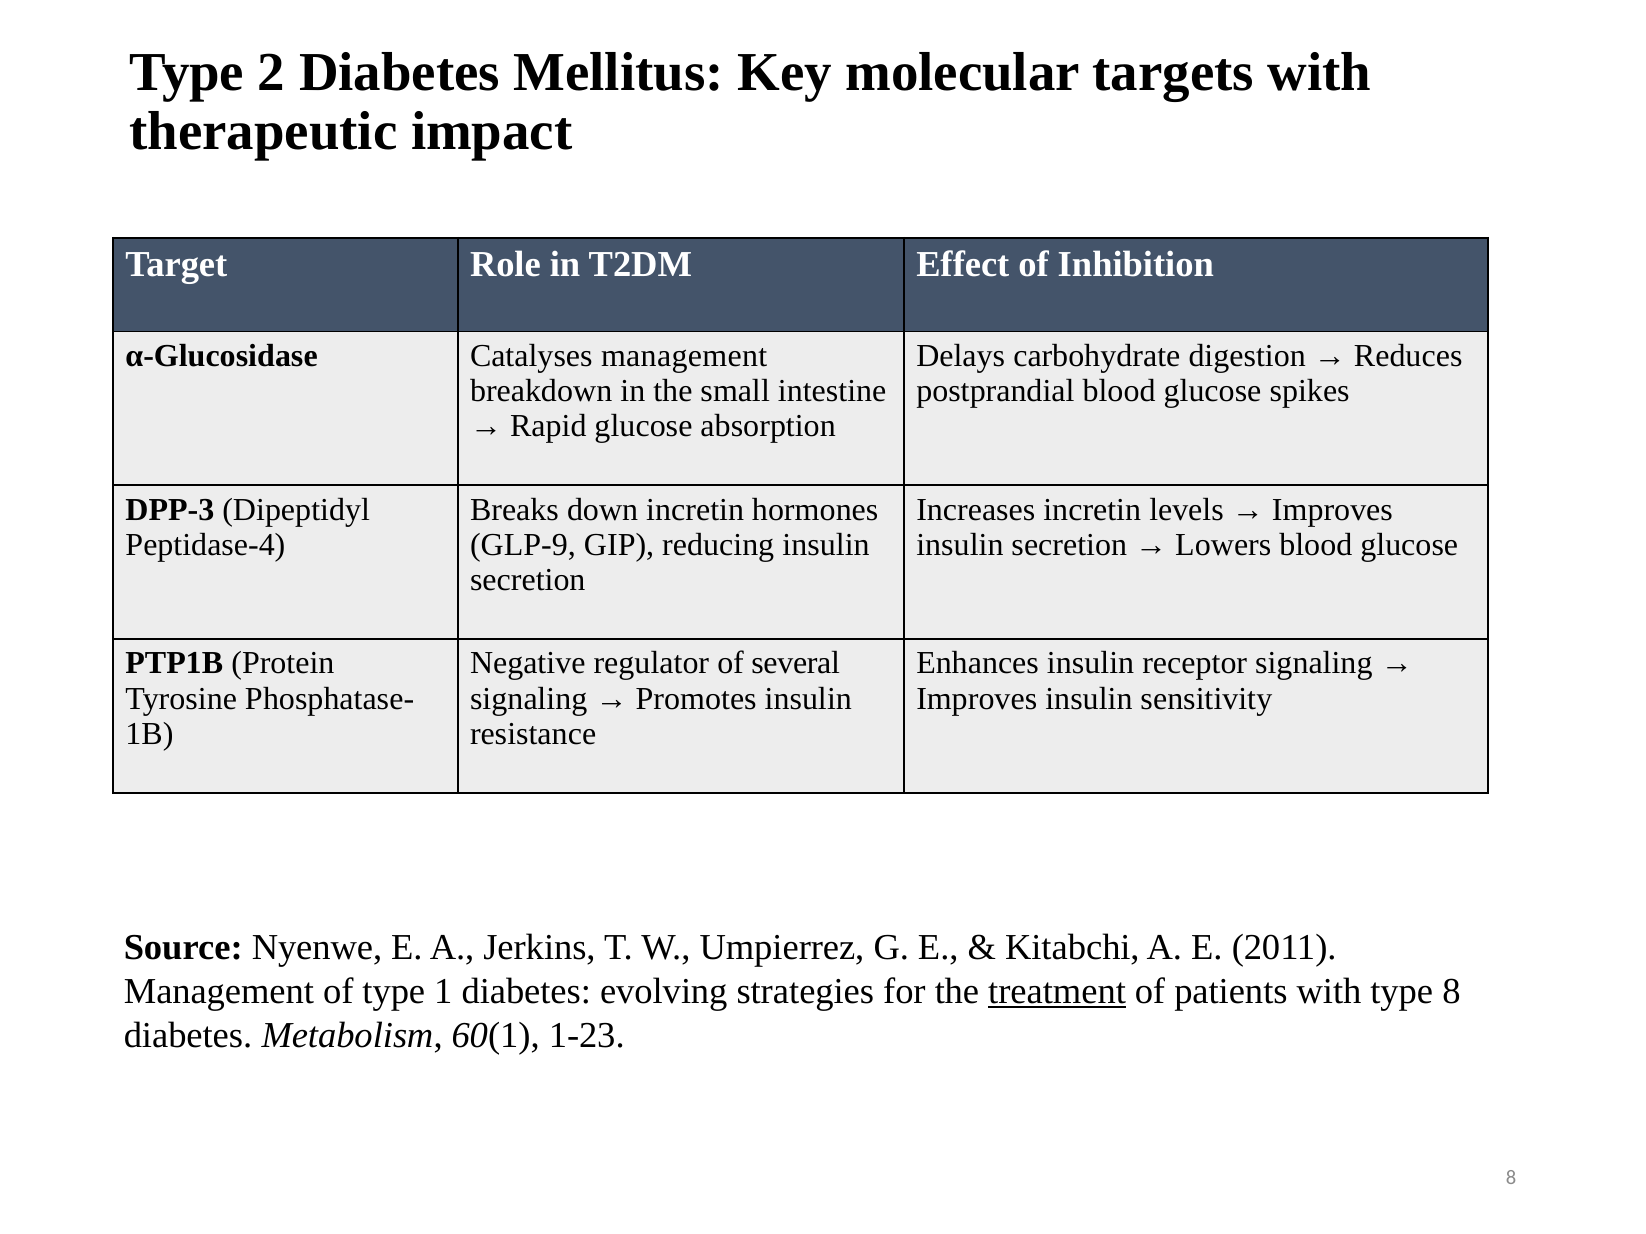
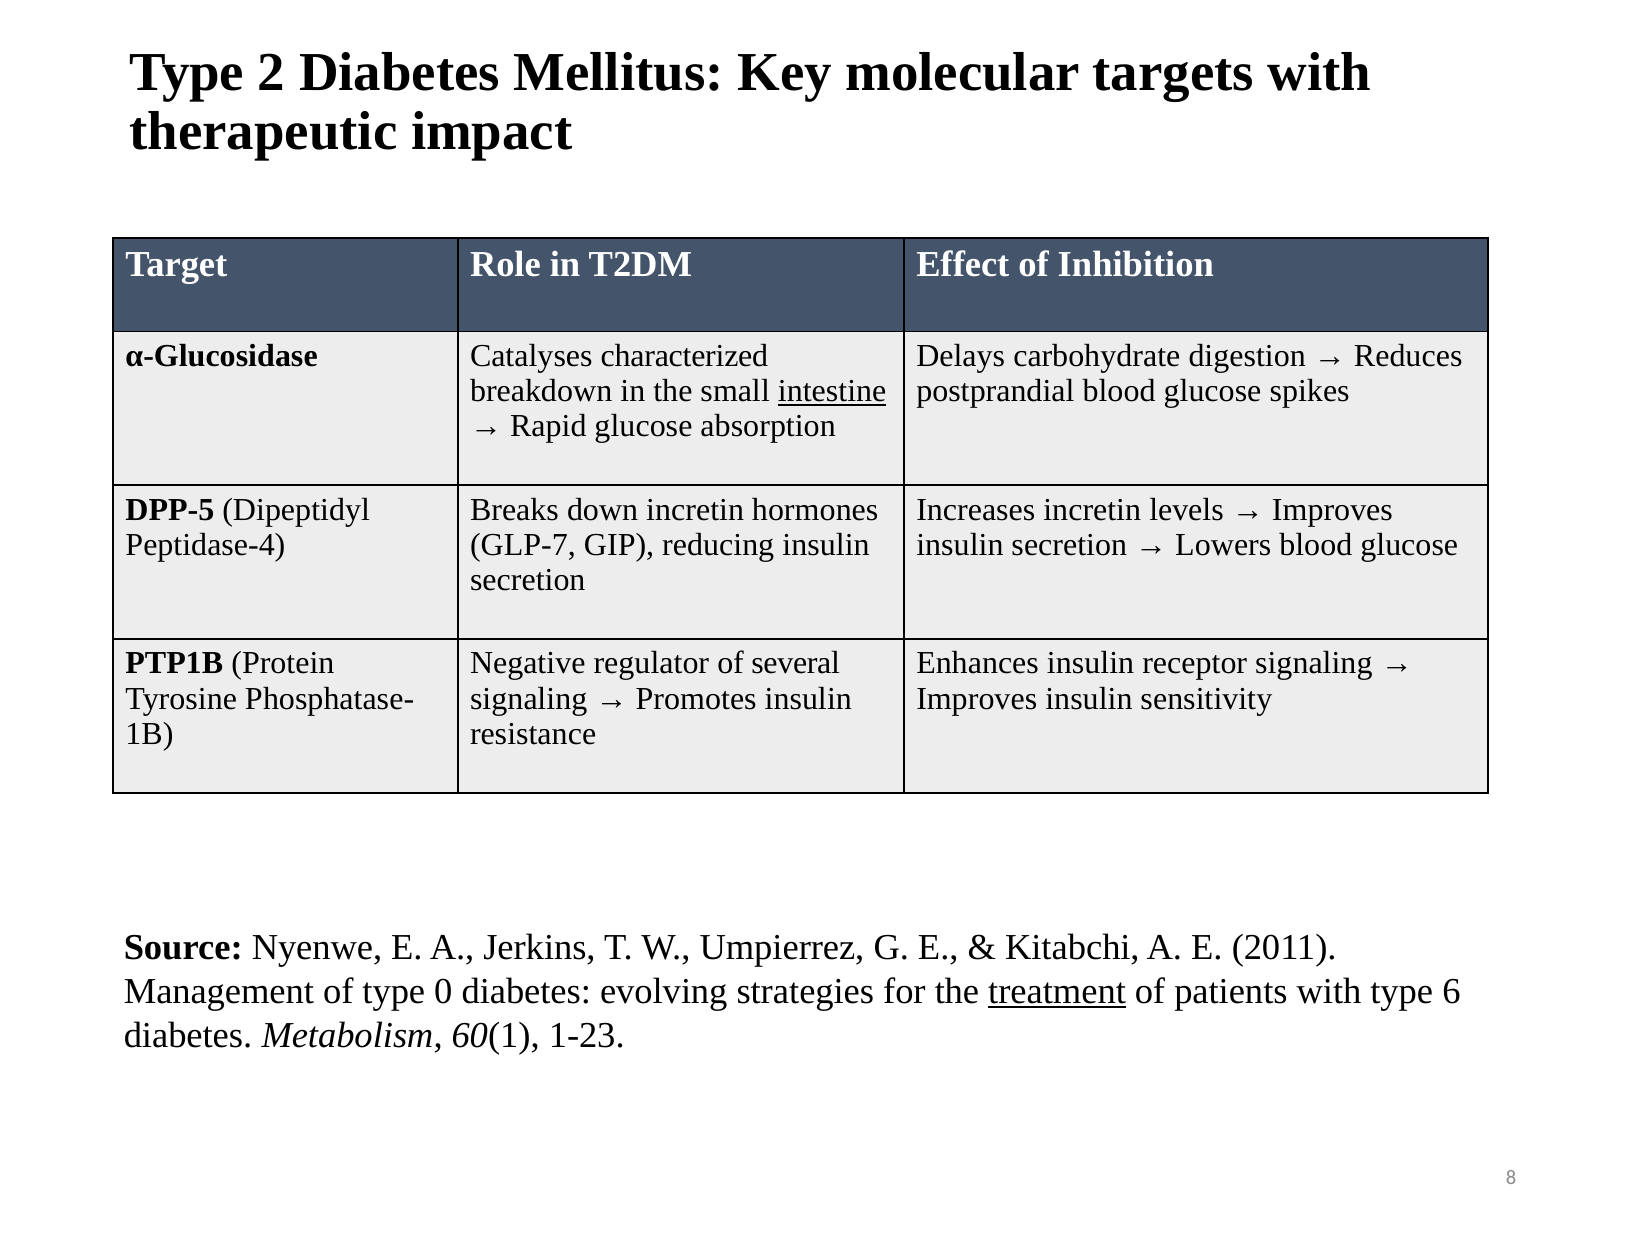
Catalyses management: management -> characterized (684, 356)
intestine underline: none -> present (832, 391)
DPP-3: DPP-3 -> DPP-5 (170, 510)
GLP-9: GLP-9 -> GLP-7 (523, 545)
1: 1 -> 0 (443, 992)
type 8: 8 -> 6 (1451, 992)
